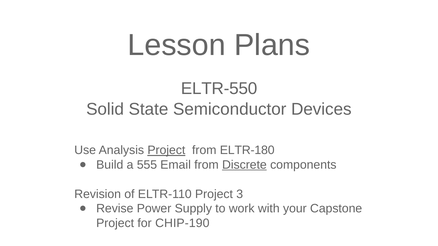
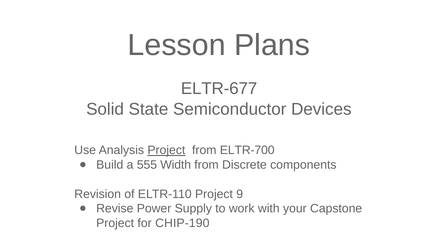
ELTR-550: ELTR-550 -> ELTR-677 (219, 89)
ELTR-180: ELTR-180 -> ELTR-700 (247, 151)
Email: Email -> Width (176, 165)
Discrete underline: present -> none (244, 165)
3: 3 -> 9 (240, 194)
